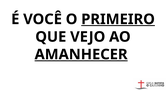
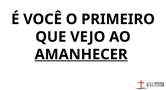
PRIMEIRO underline: present -> none (118, 19)
